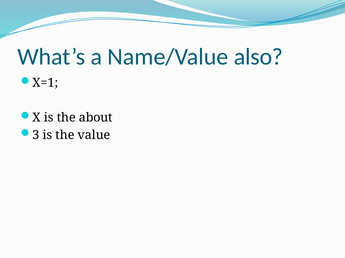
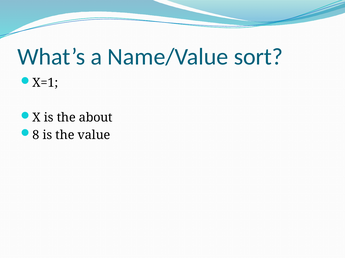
also: also -> sort (258, 57)
3: 3 -> 8 (36, 135)
